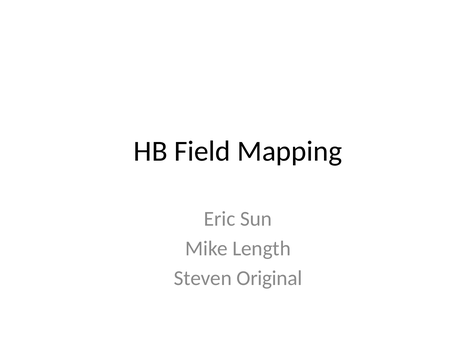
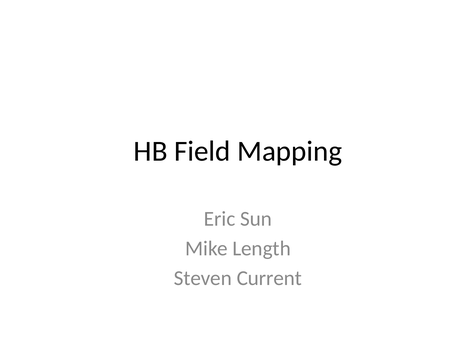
Original: Original -> Current (269, 278)
